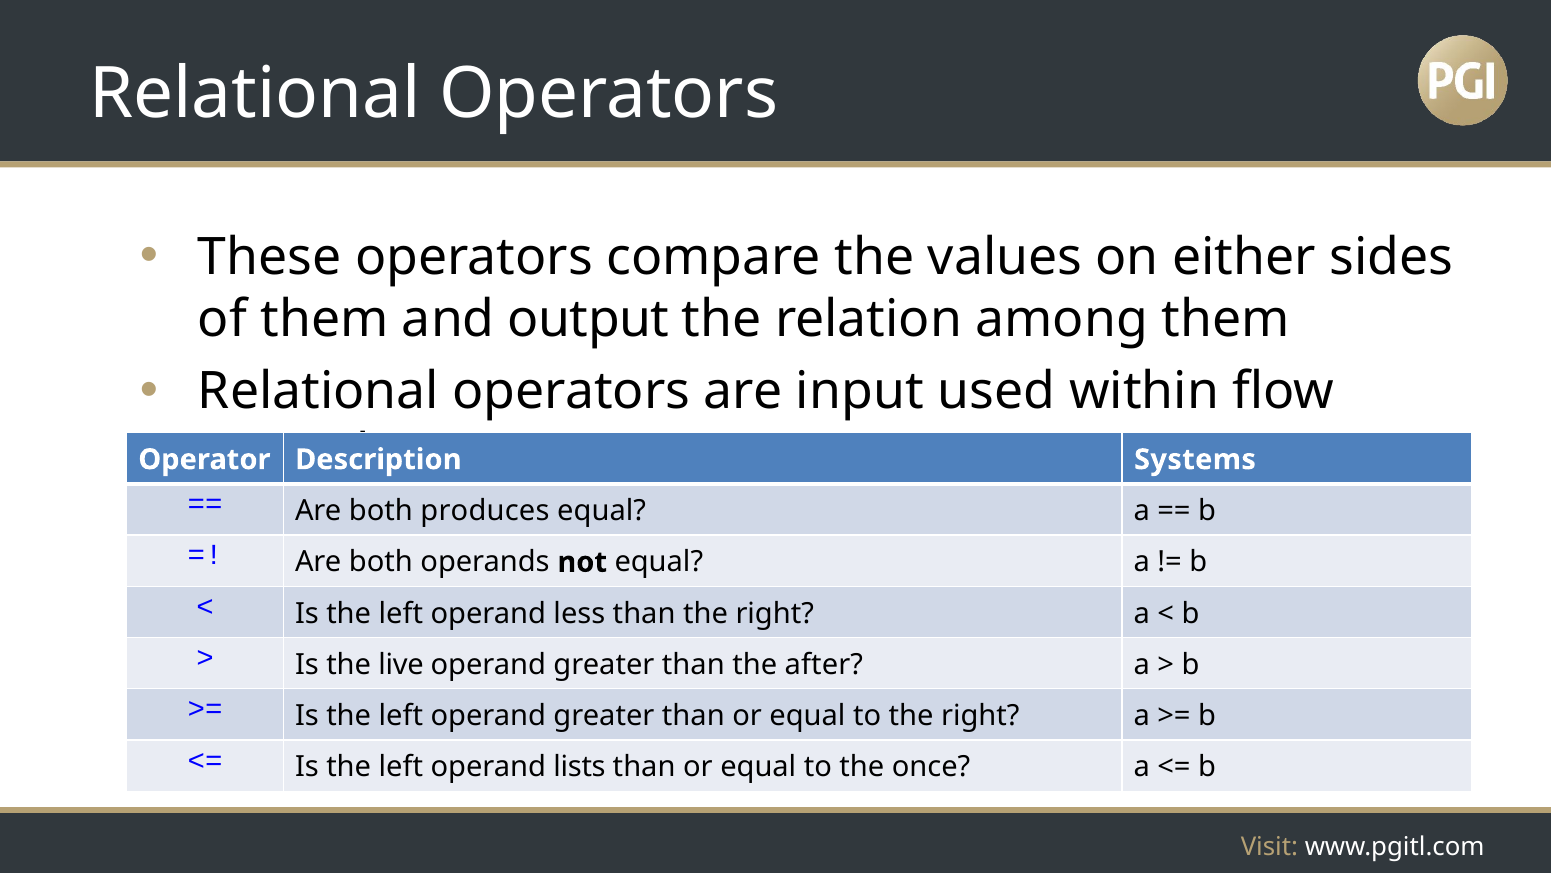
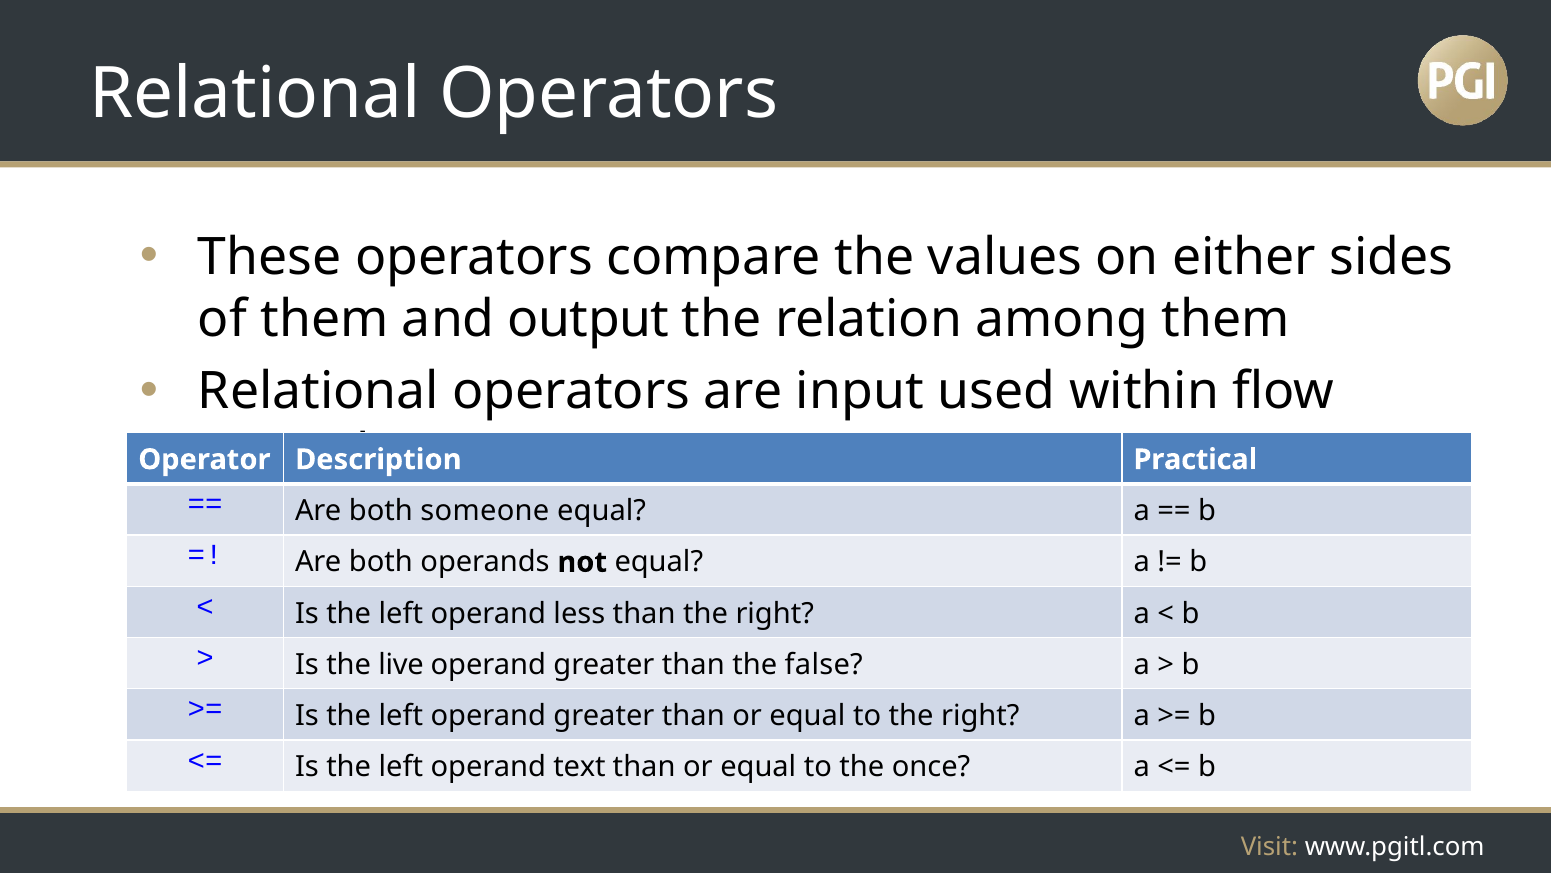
Systems: Systems -> Practical (1195, 459)
produces: produces -> someone (485, 511)
after: after -> false (824, 664)
lists: lists -> text (580, 767)
